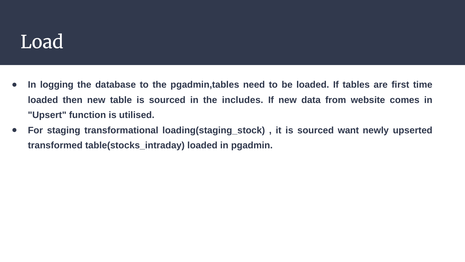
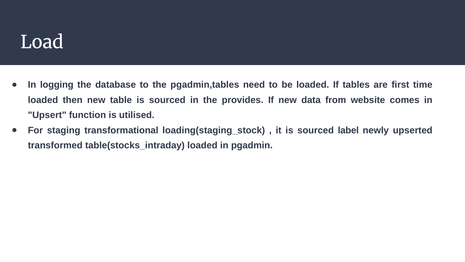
includes: includes -> provides (243, 100)
want: want -> label (348, 130)
